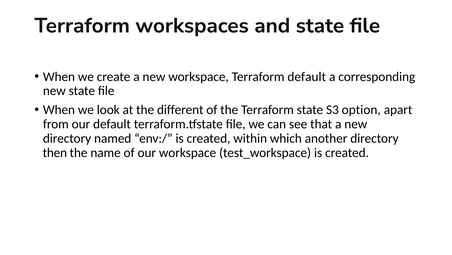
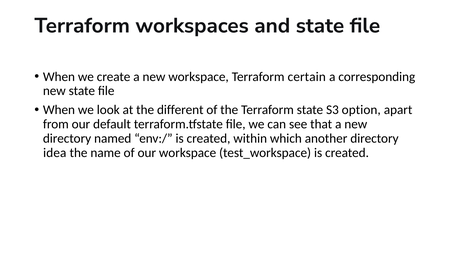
Terraform default: default -> certain (307, 76)
then: then -> idea (55, 152)
